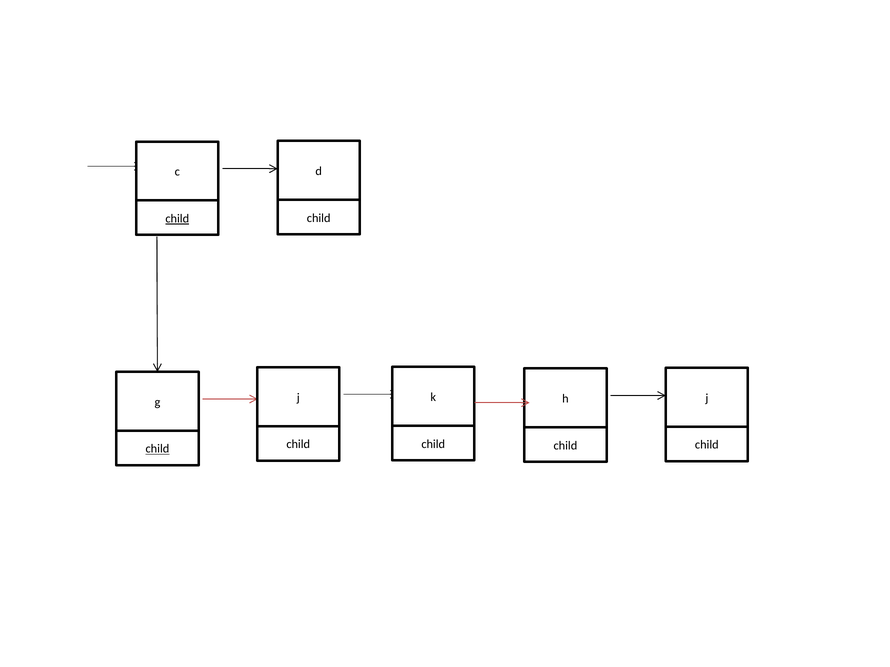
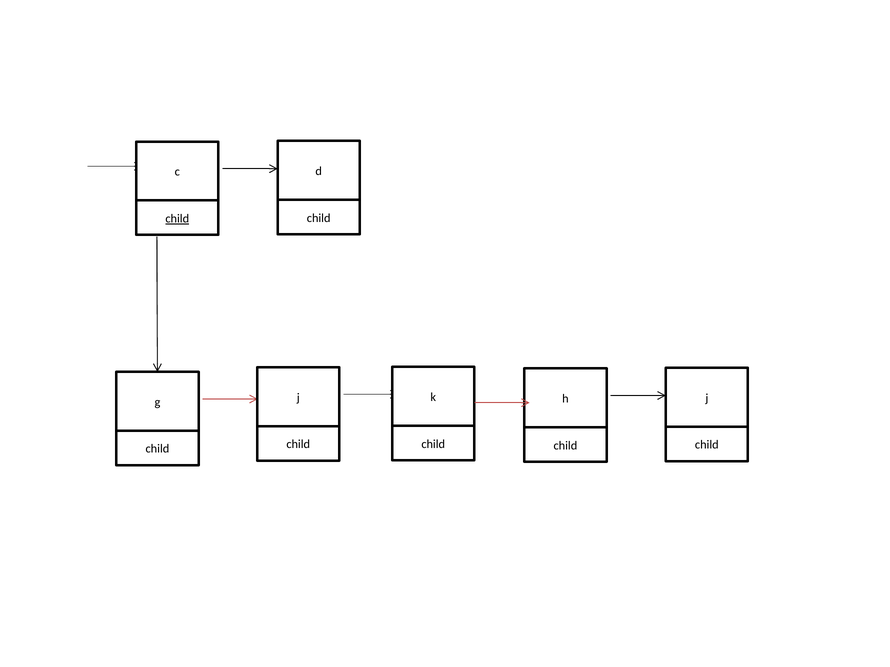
child underline: present -> none (157, 449)
